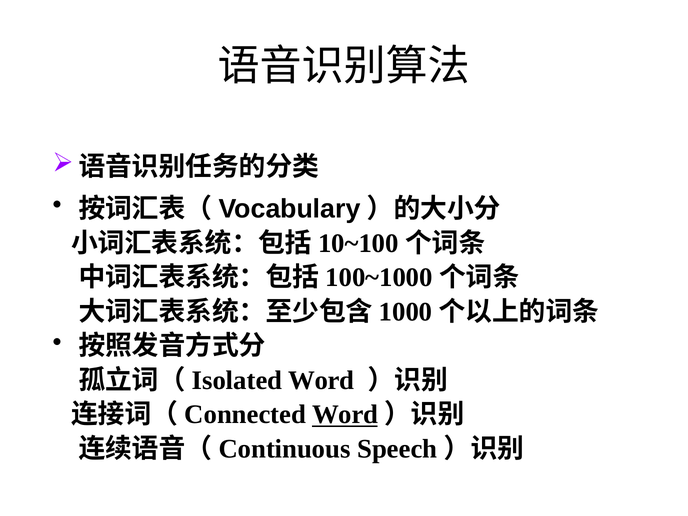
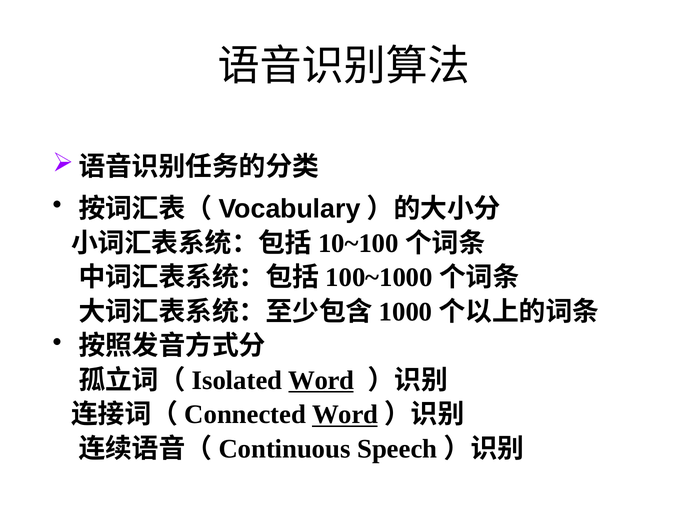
Word underline: none -> present (321, 380)
